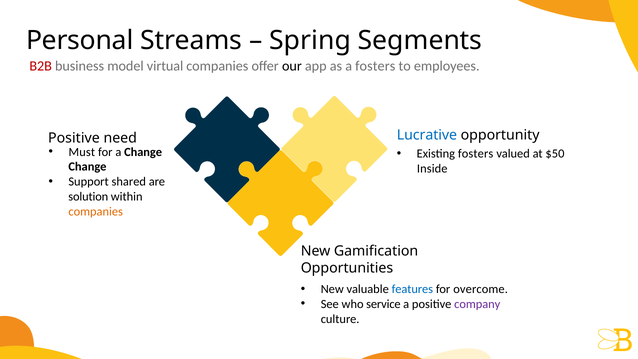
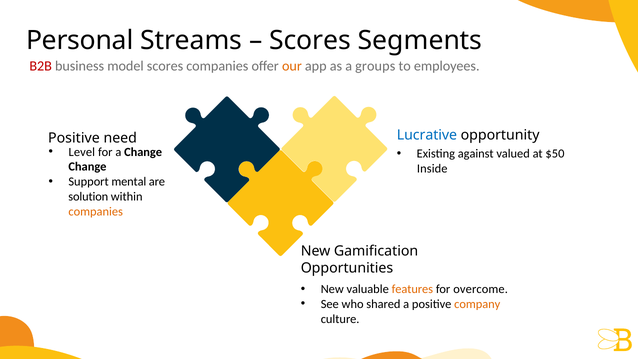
Spring: Spring -> Scores (310, 41)
model virtual: virtual -> scores (165, 66)
our colour: black -> orange (292, 66)
a fosters: fosters -> groups (375, 66)
Must: Must -> Level (82, 152)
Existing fosters: fosters -> against (476, 154)
shared: shared -> mental (129, 182)
features colour: blue -> orange (412, 289)
service: service -> shared (383, 304)
company colour: purple -> orange (477, 304)
